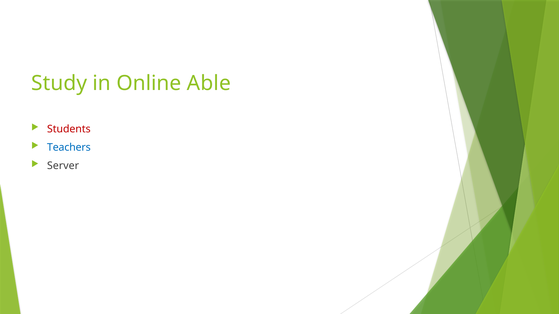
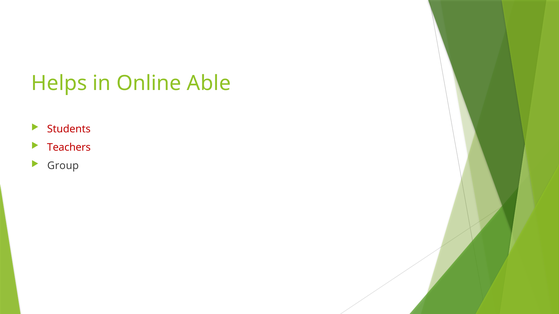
Study: Study -> Helps (59, 83)
Teachers colour: blue -> red (69, 148)
Server: Server -> Group (63, 166)
